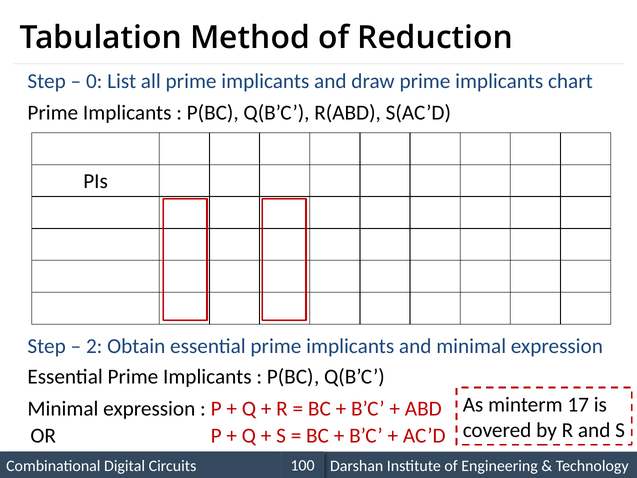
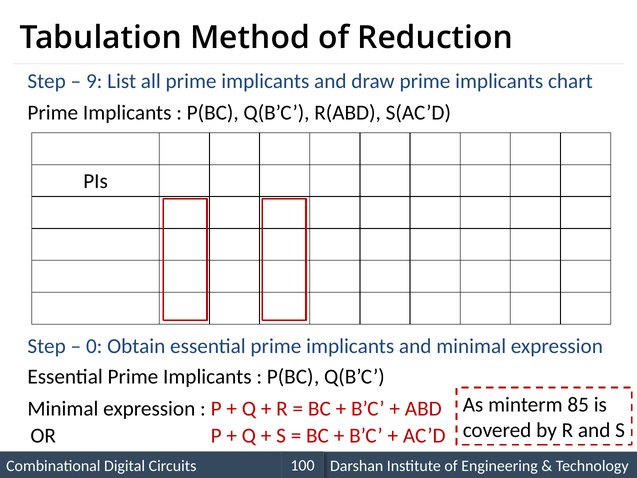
0: 0 -> 9 (94, 81)
2: 2 -> 0 (94, 346)
17: 17 -> 85 (578, 405)
